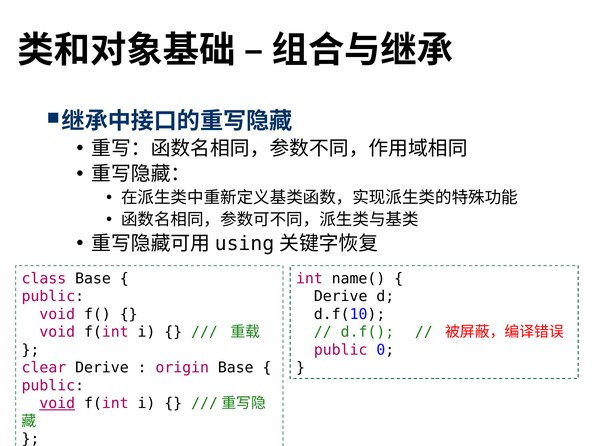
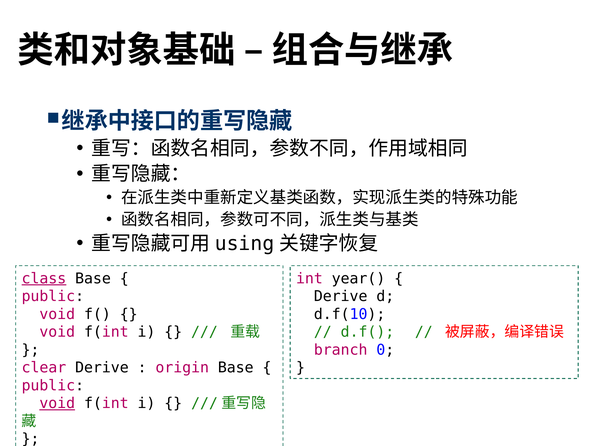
class underline: none -> present (44, 278)
name(: name( -> year( (358, 278)
public: public -> branch (341, 349)
